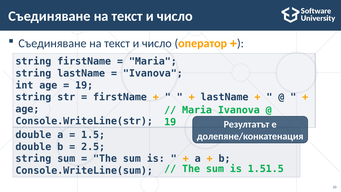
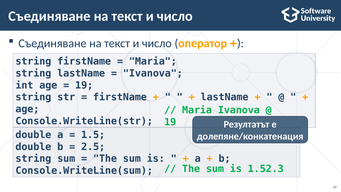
1.51.5: 1.51.5 -> 1.52.3 (266, 169)
